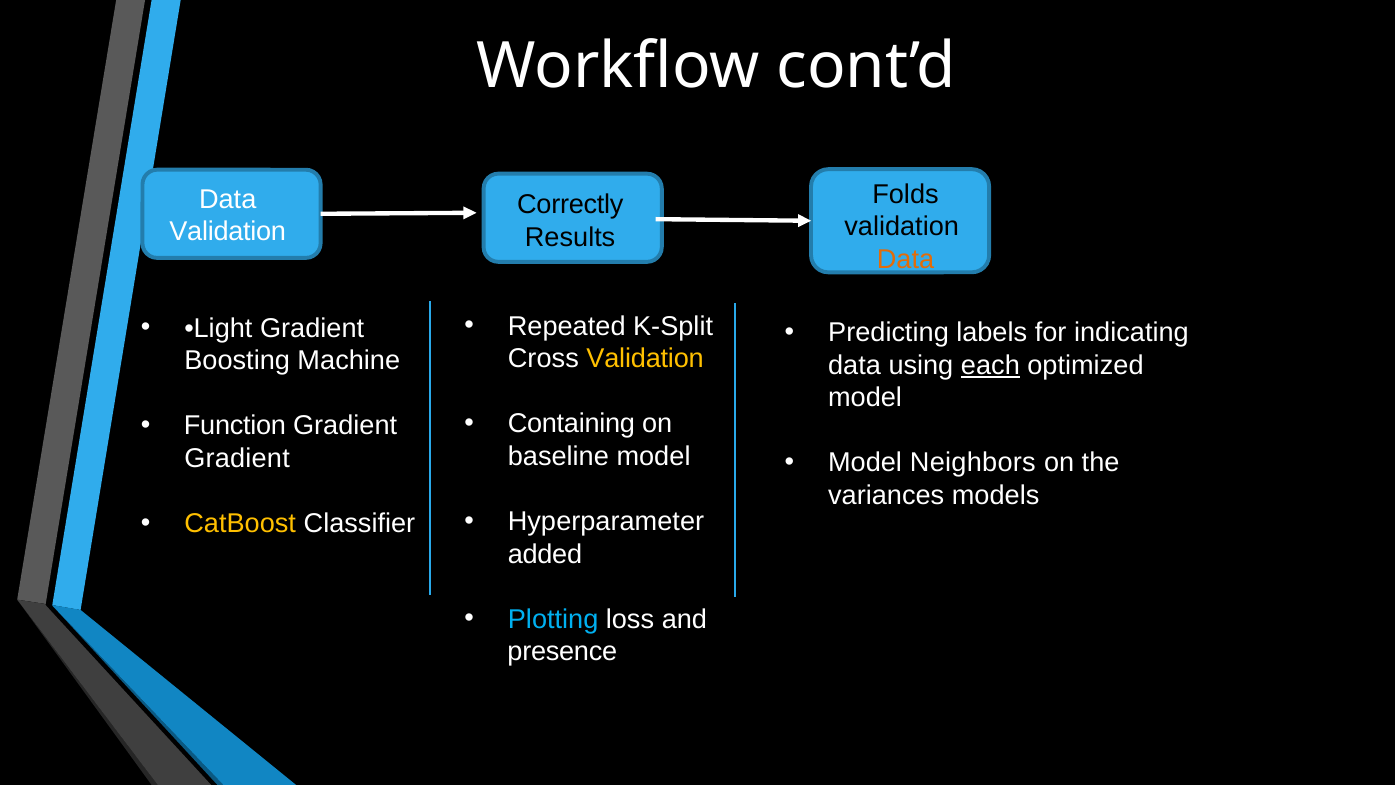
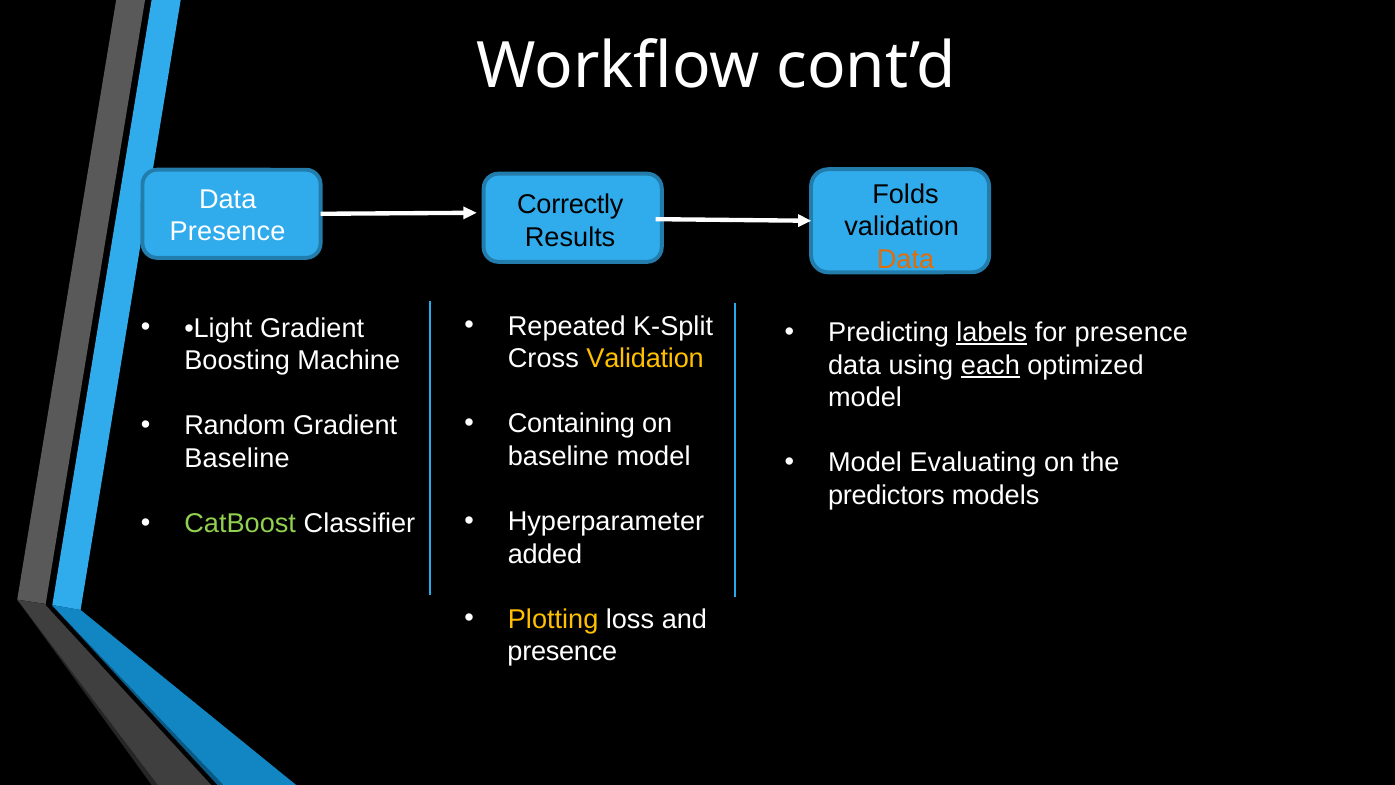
Validation: Validation -> Presence (228, 232)
labels underline: none -> present (992, 332)
for indicating: indicating -> presence (1131, 332)
Function: Function -> Random (235, 426)
Gradient: Gradient -> Baseline (237, 458)
Neighbors: Neighbors -> Evaluating (973, 463)
variances: variances -> predictors (886, 495)
CatBoost colour: yellow -> light green (240, 524)
Plotting colour: light blue -> yellow (553, 619)
